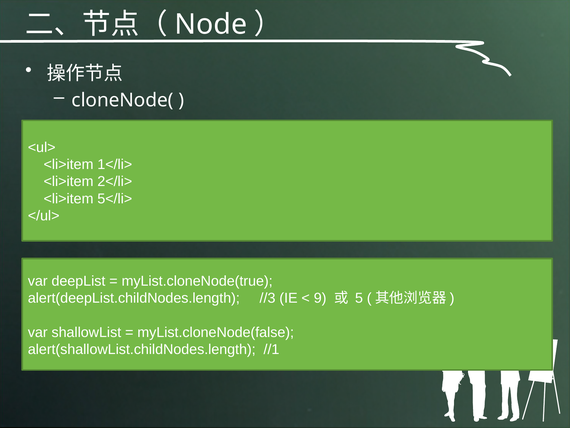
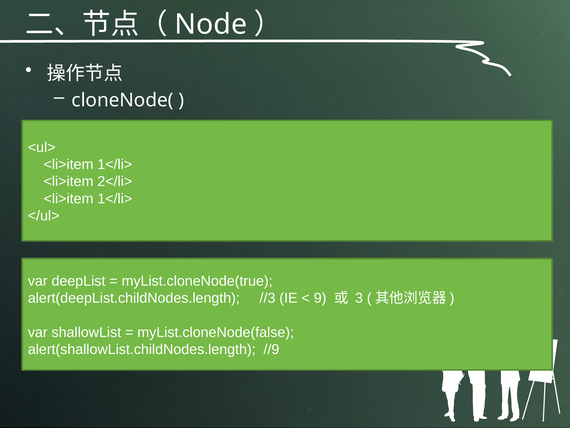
5</li>: 5</li> -> 1</li> (115, 198)
5: 5 -> 3 (359, 298)
//1: //1 -> //9 (271, 349)
